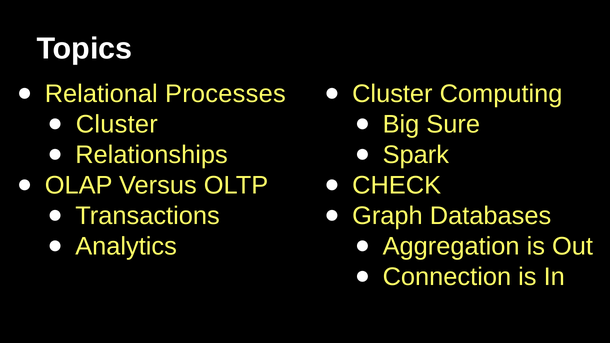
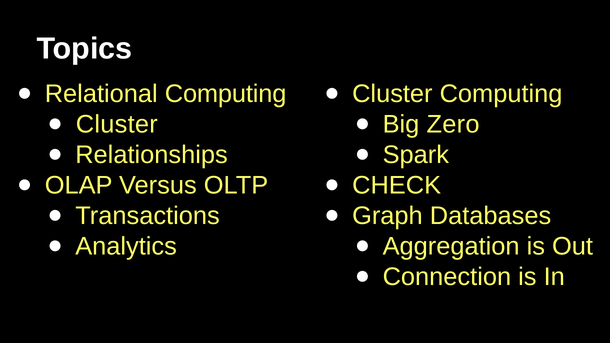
Relational Processes: Processes -> Computing (226, 94)
Sure: Sure -> Zero (453, 125)
